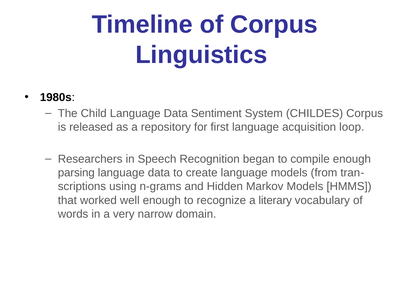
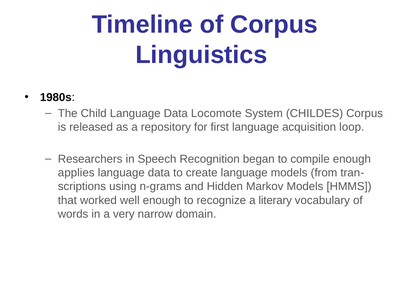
Sentiment: Sentiment -> Locomote (216, 113)
parsing: parsing -> applies (76, 173)
